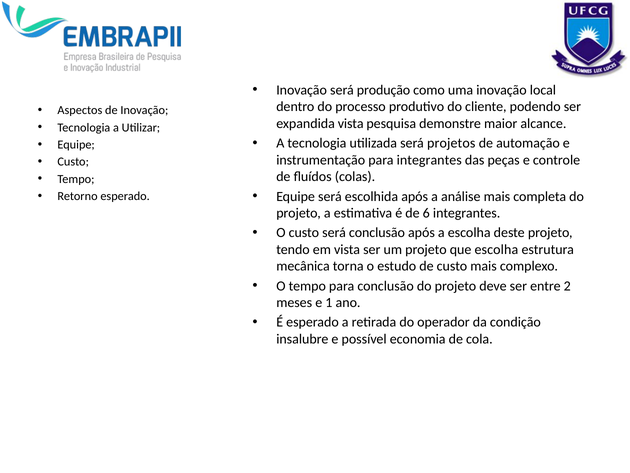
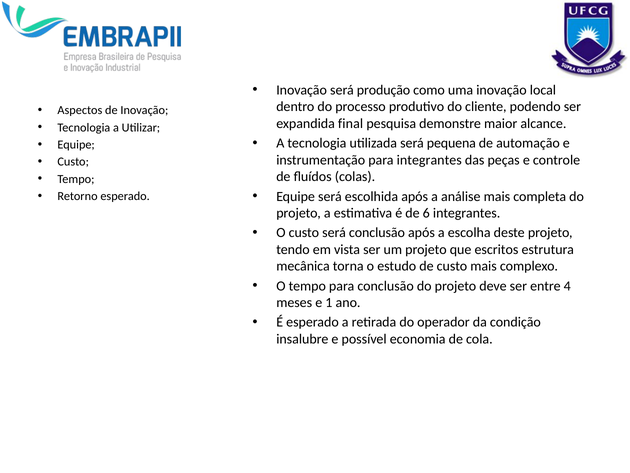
expandida vista: vista -> final (351, 124)
projetos: projetos -> pequena (451, 143)
que escolha: escolha -> escritos (496, 249)
2: 2 -> 4 (567, 286)
